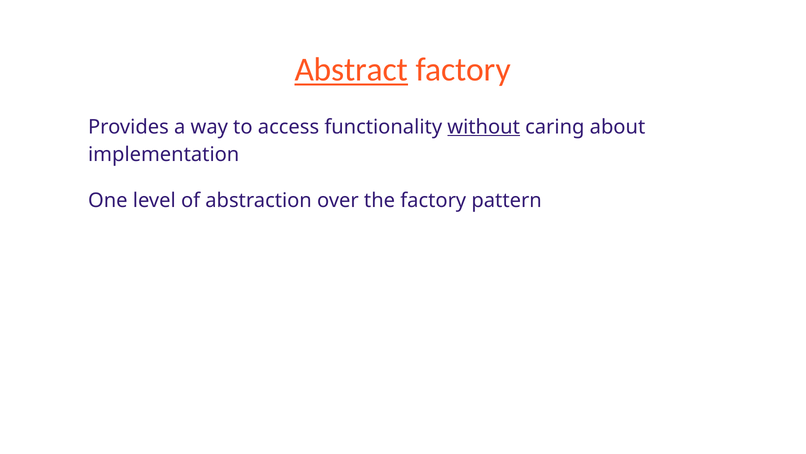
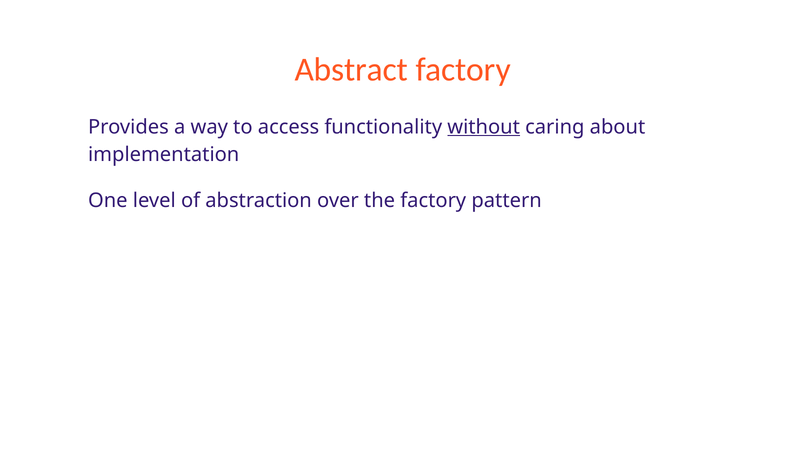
Abstract underline: present -> none (351, 70)
